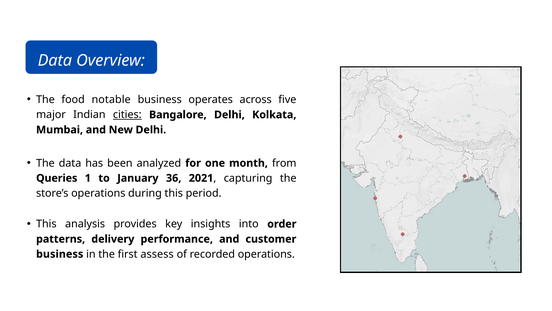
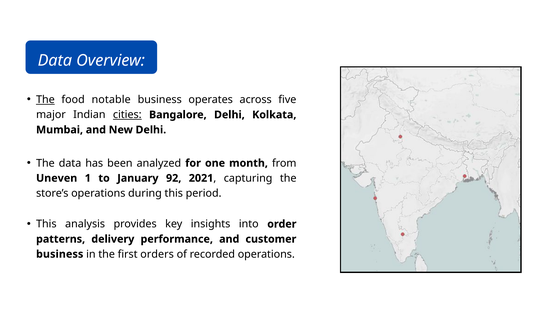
The underline: none -> present (45, 100)
Queries: Queries -> Uneven (57, 178)
36: 36 -> 92 (174, 178)
assess: assess -> orders (157, 254)
